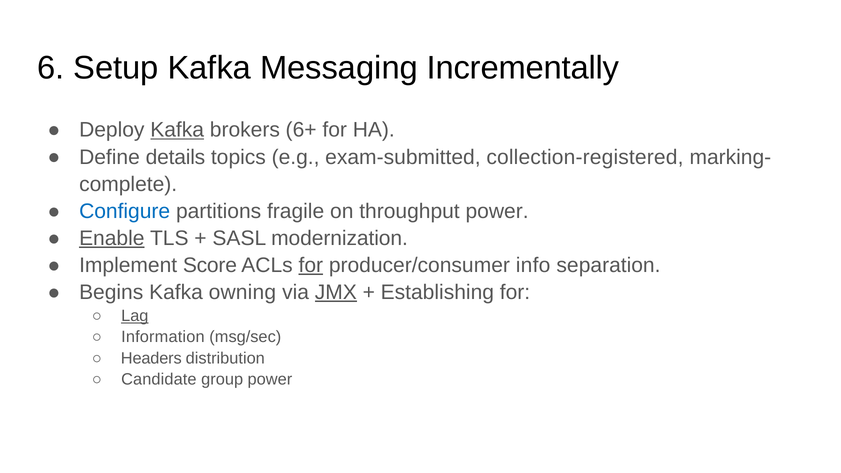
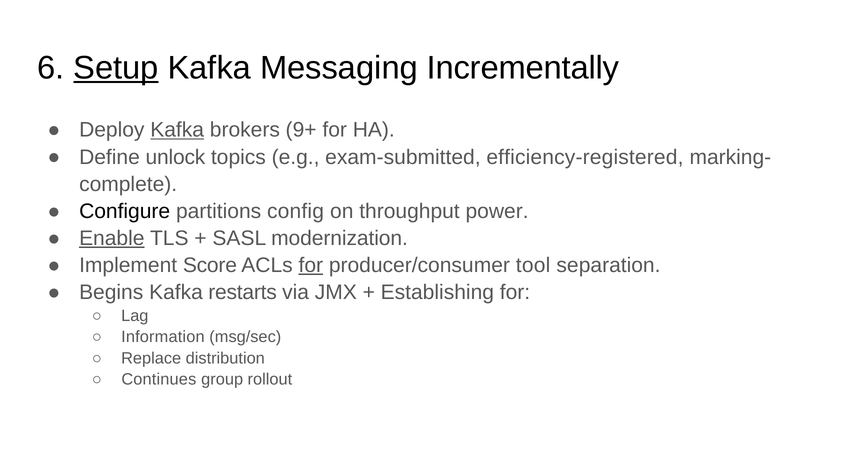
Setup underline: none -> present (116, 68)
6+: 6+ -> 9+ (301, 130)
details: details -> unlock (175, 157)
collection-registered: collection-registered -> efficiency-registered (585, 157)
Configure colour: blue -> black (125, 211)
fragile: fragile -> config (296, 211)
info: info -> tool (533, 265)
owning: owning -> restarts (243, 292)
JMX underline: present -> none (336, 292)
Lag underline: present -> none (135, 316)
Headers: Headers -> Replace (151, 358)
Candidate: Candidate -> Continues (159, 379)
group power: power -> rollout (270, 379)
